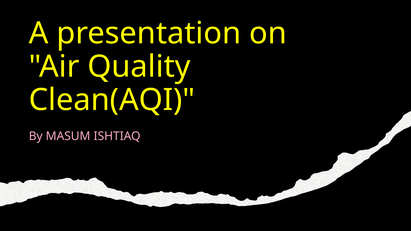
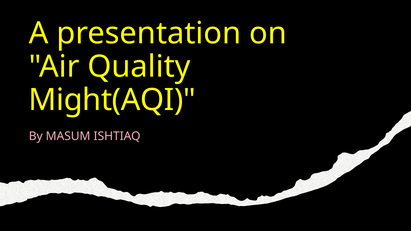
Clean(AQI: Clean(AQI -> Might(AQI (112, 100)
